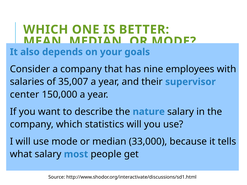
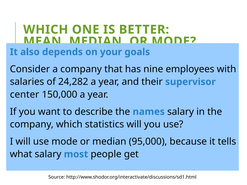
35,007: 35,007 -> 24,282 (73, 82)
nature: nature -> names (149, 112)
33,000: 33,000 -> 95,000 (148, 142)
